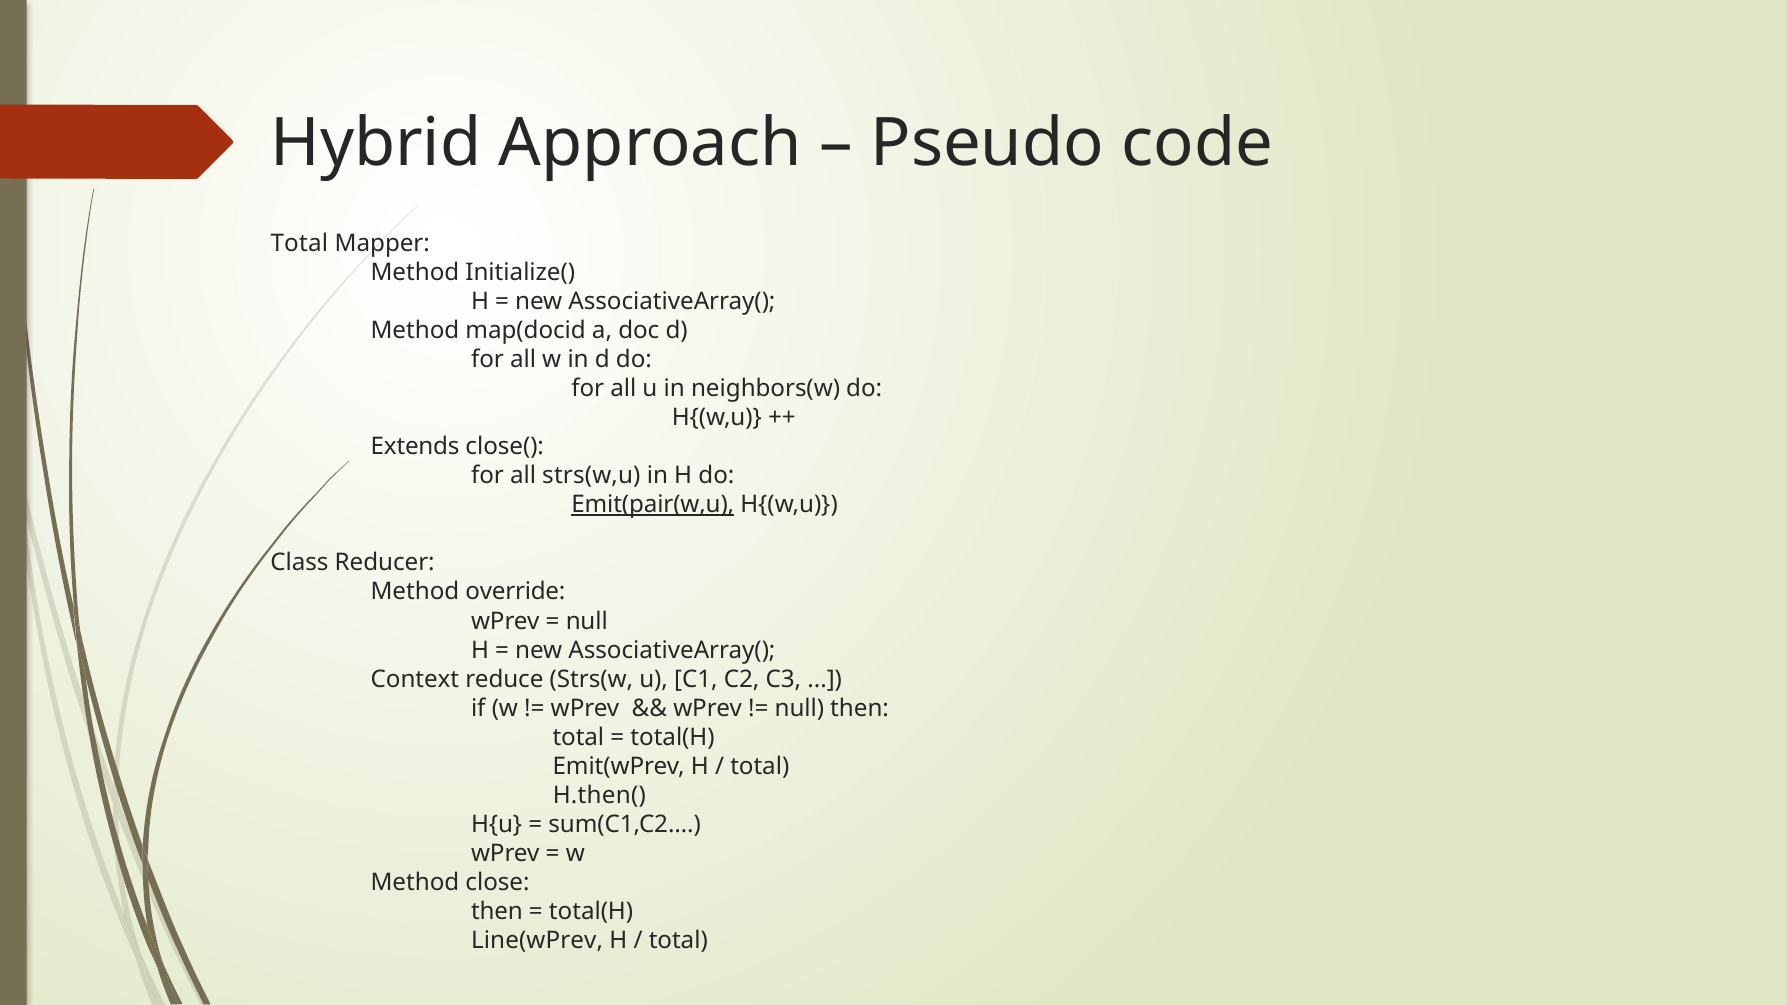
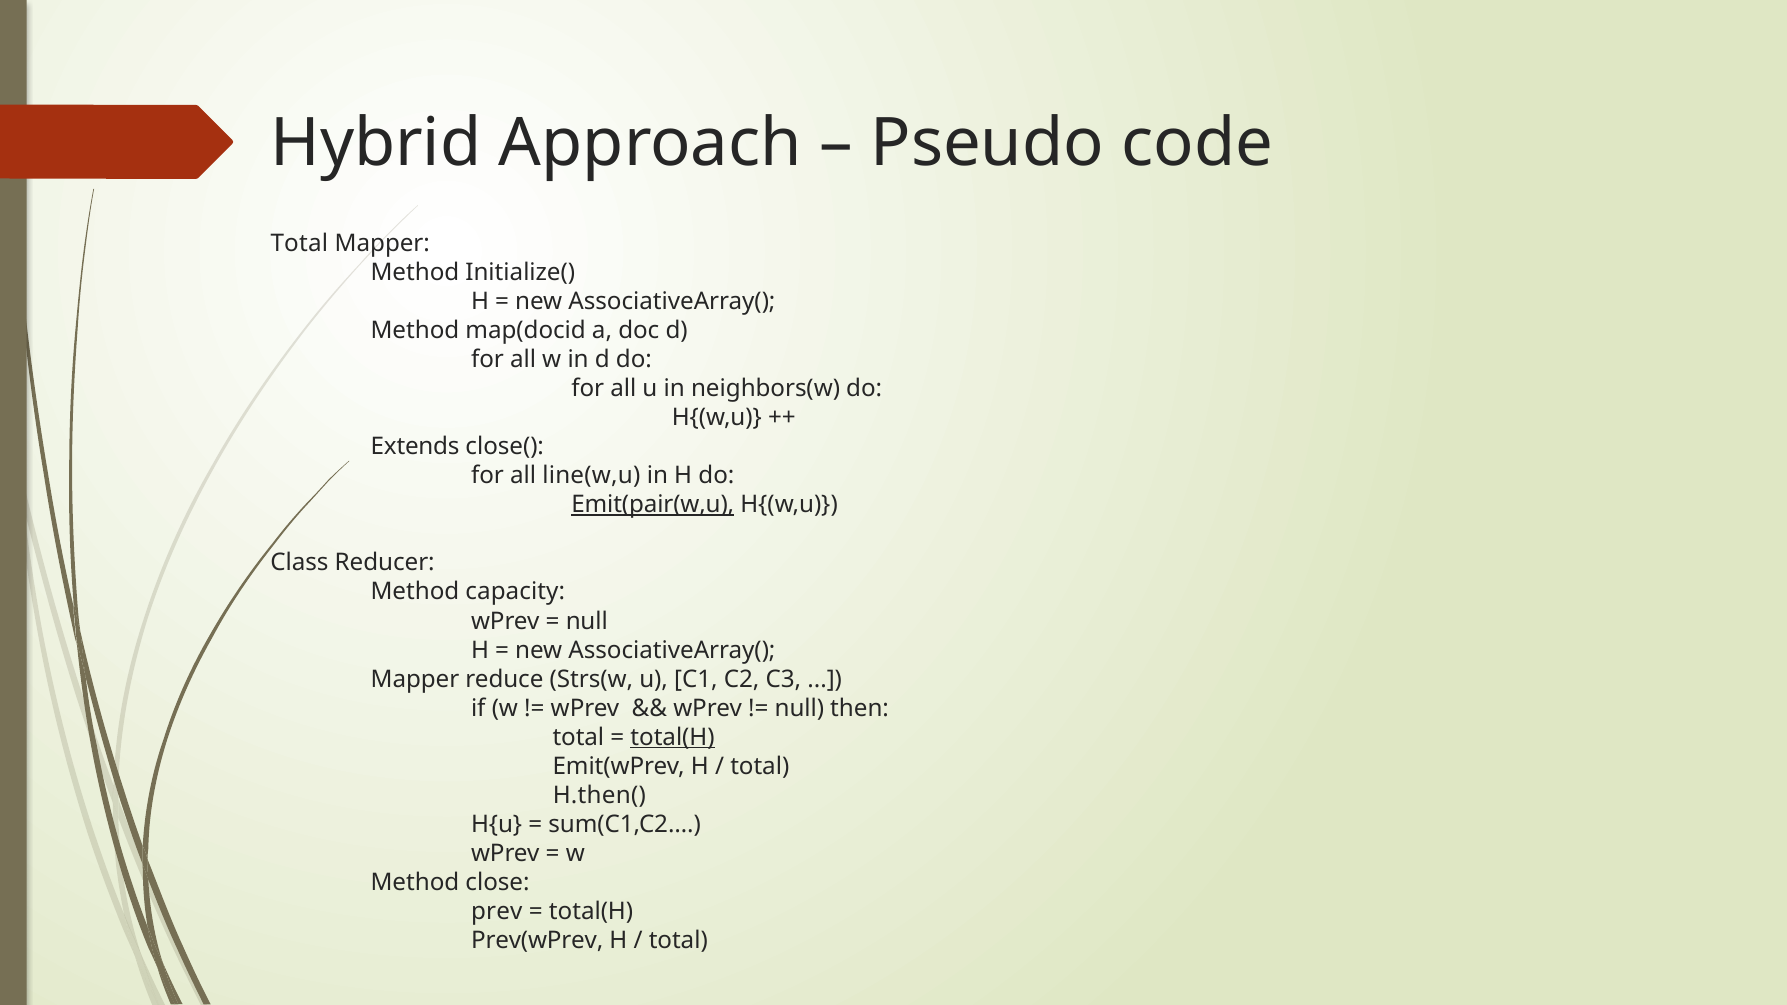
strs(w,u: strs(w,u -> line(w,u (591, 476)
override: override -> capacity (515, 592)
Context: Context -> Mapper (415, 679)
total(H underline: none -> present (673, 737)
then: then -> prev (497, 912)
Line(wPrev: Line(wPrev -> Prev(wPrev (537, 941)
